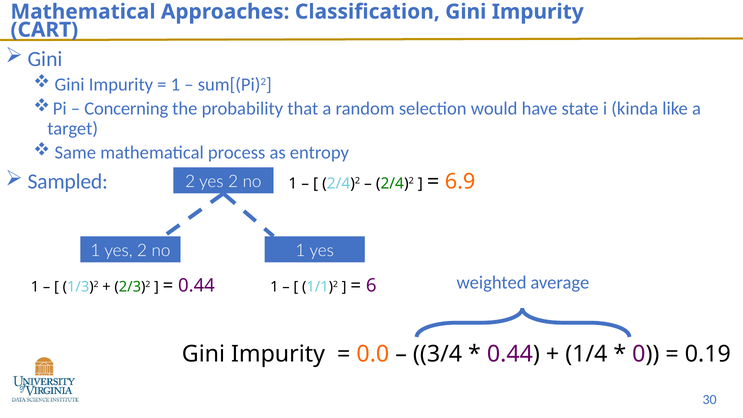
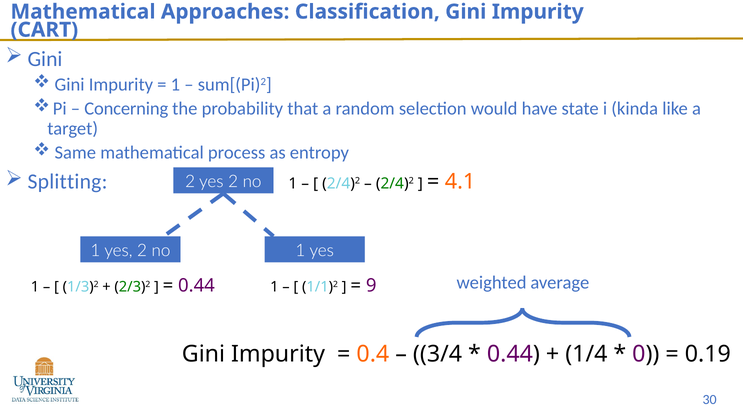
Sampled: Sampled -> Splitting (67, 182)
6.9: 6.9 -> 4.1 (460, 181)
6: 6 -> 9 (371, 286)
0.0: 0.0 -> 0.4 (373, 354)
